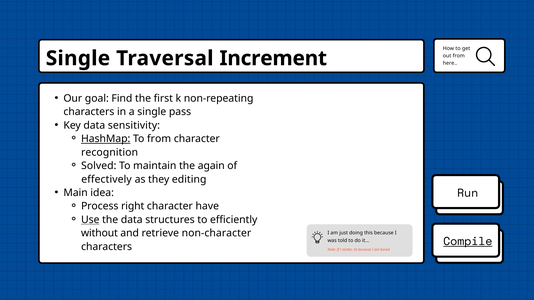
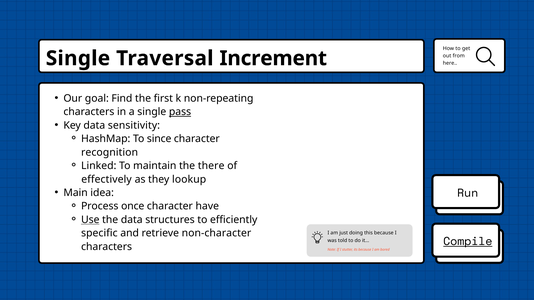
pass underline: none -> present (180, 112)
HashMap underline: present -> none (106, 139)
To from: from -> since (159, 139)
Solved: Solved -> Linked (99, 166)
again: again -> there (211, 166)
editing: editing -> lookup (189, 179)
right: right -> once (133, 206)
without: without -> specific (99, 233)
